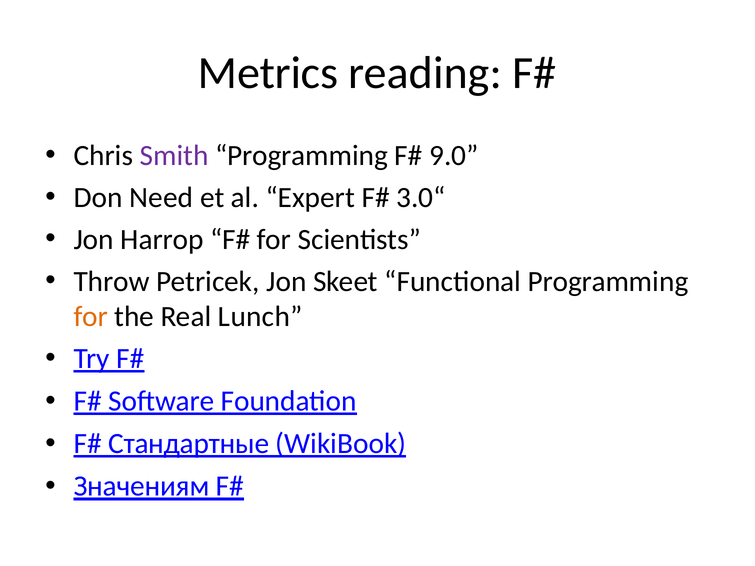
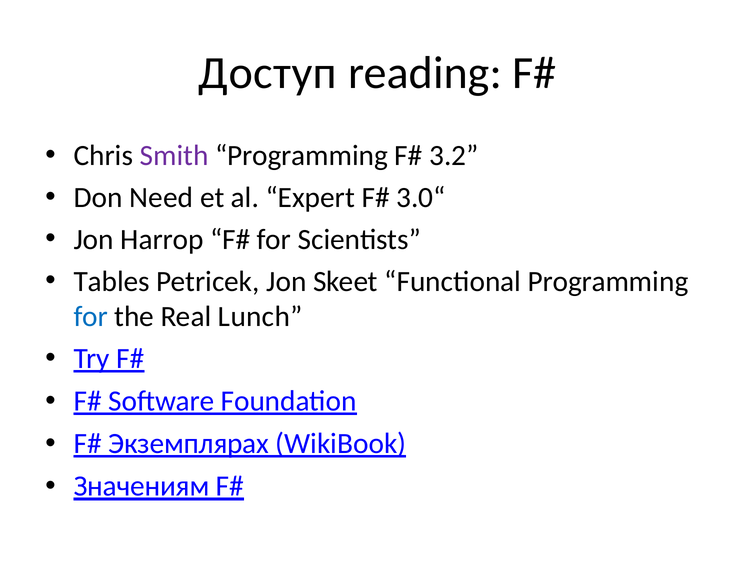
Metrics: Metrics -> Доступ (268, 73)
9.0: 9.0 -> 3.2 (454, 156)
Throw: Throw -> Tables (112, 281)
for colour: orange -> blue (91, 317)
Стандартные: Стандартные -> Экземплярах (189, 444)
